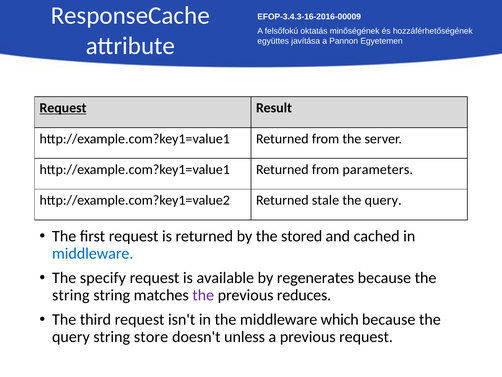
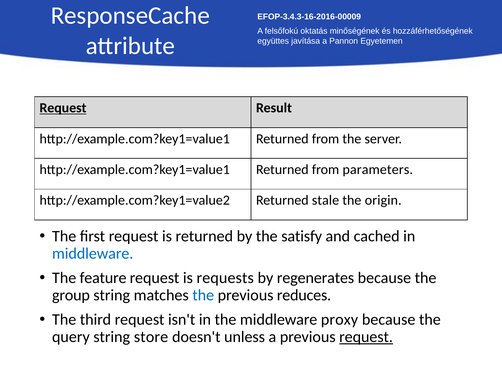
query: query -> origin (383, 200)
stored: stored -> satisfy (302, 236)
specify: specify -> feature (103, 278)
available: available -> requests (225, 278)
string: string -> group (71, 295)
the colour: purple -> blue (203, 295)
which: which -> proxy (340, 319)
request underline: none -> present (366, 336)
